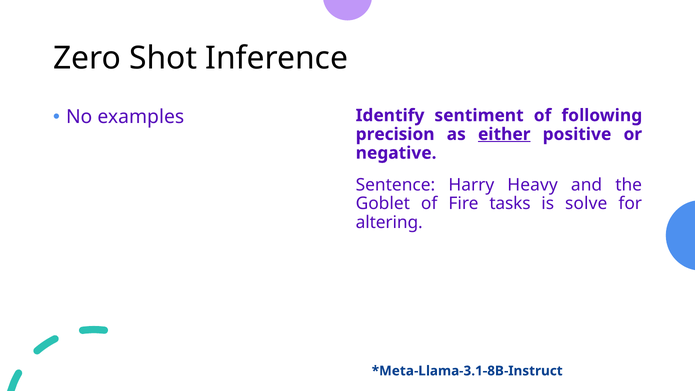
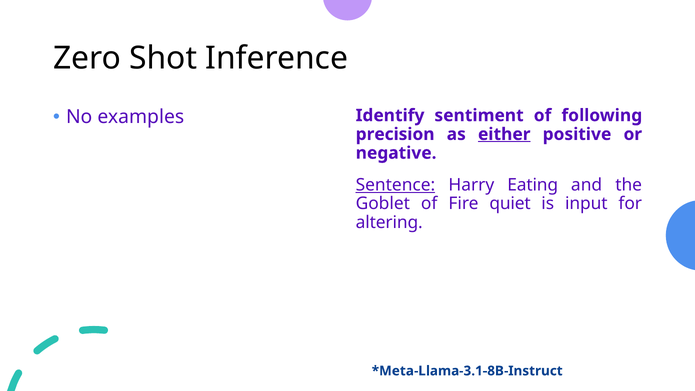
Sentence underline: none -> present (395, 185)
Heavy: Heavy -> Eating (533, 185)
tasks: tasks -> quiet (510, 204)
solve: solve -> input (586, 204)
